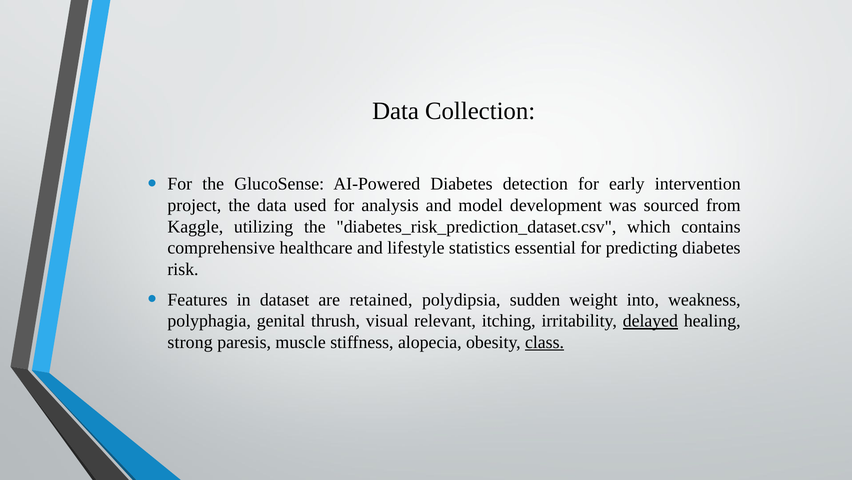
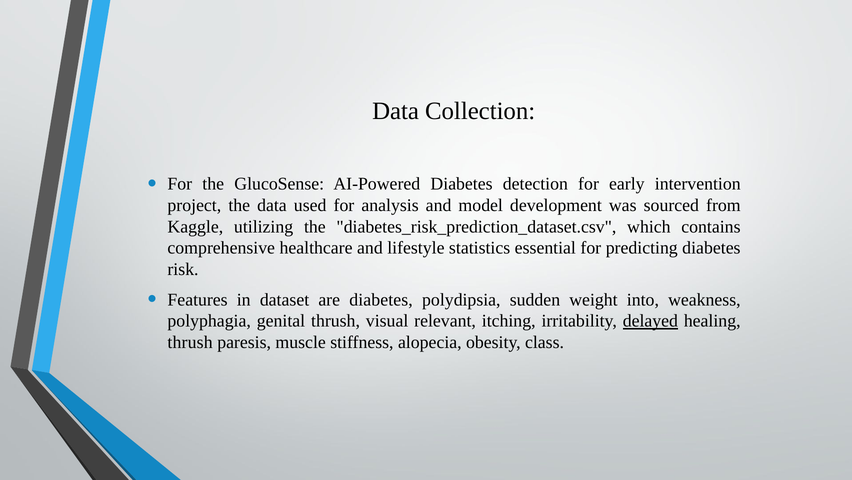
are retained: retained -> diabetes (381, 299)
strong: strong -> thrush (190, 342)
class underline: present -> none (545, 342)
